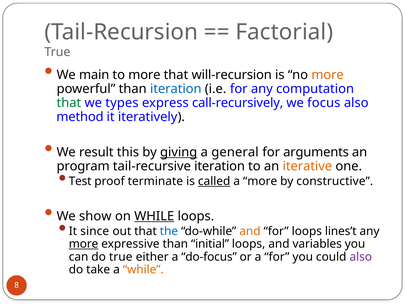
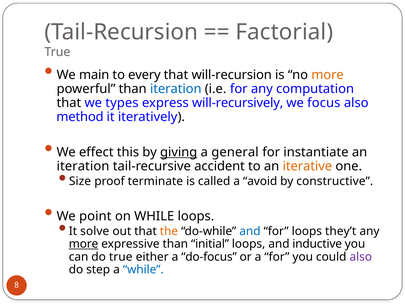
to more: more -> every (144, 75)
that colour: green -> black (69, 103)
call-recursively: call-recursively -> will-recursively (238, 103)
result: result -> effect (96, 152)
arguments: arguments -> instantiate (316, 152)
program: program -> iteration (83, 166)
tail-recursive iteration: iteration -> accident (220, 166)
Test: Test -> Size (80, 181)
called underline: present -> none (214, 181)
a more: more -> avoid (260, 181)
show: show -> point (95, 216)
WHILE underline: present -> none (154, 216)
since: since -> solve (95, 231)
the colour: blue -> orange (169, 231)
and colour: orange -> blue (250, 231)
lines’t: lines’t -> they’t (341, 231)
variables: variables -> inductive (317, 244)
take: take -> step (98, 269)
while colour: orange -> blue (143, 269)
